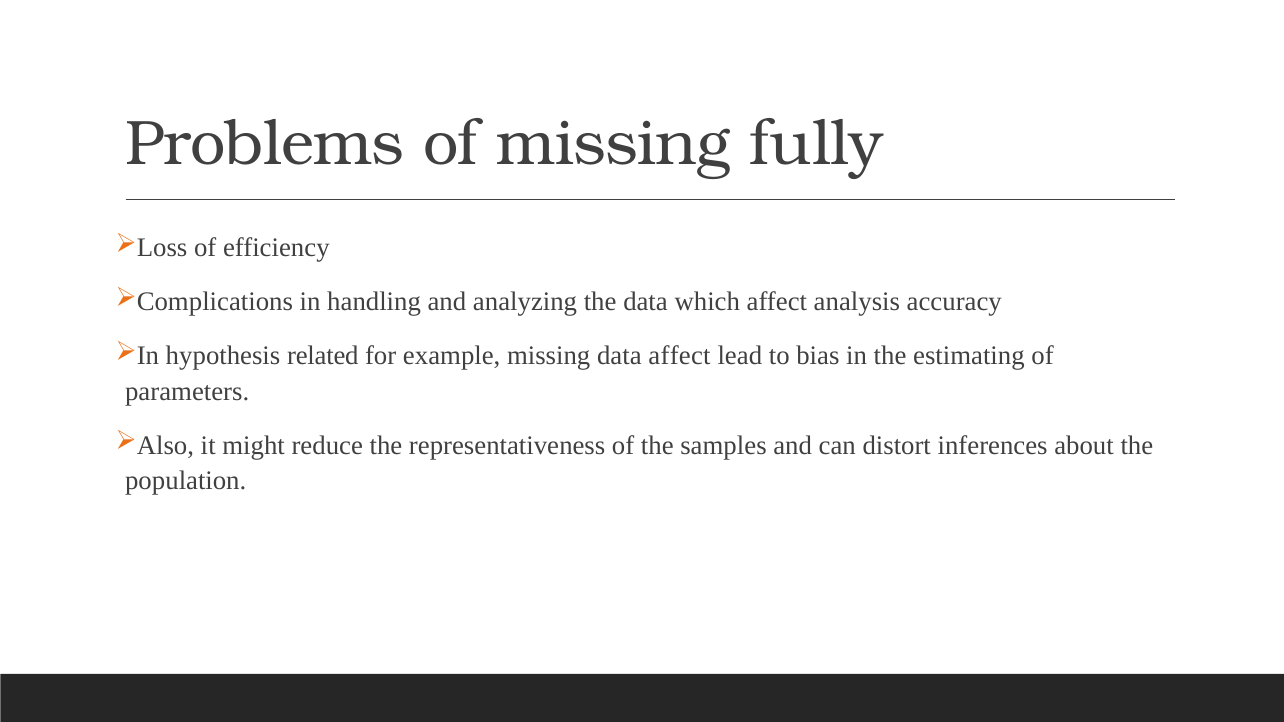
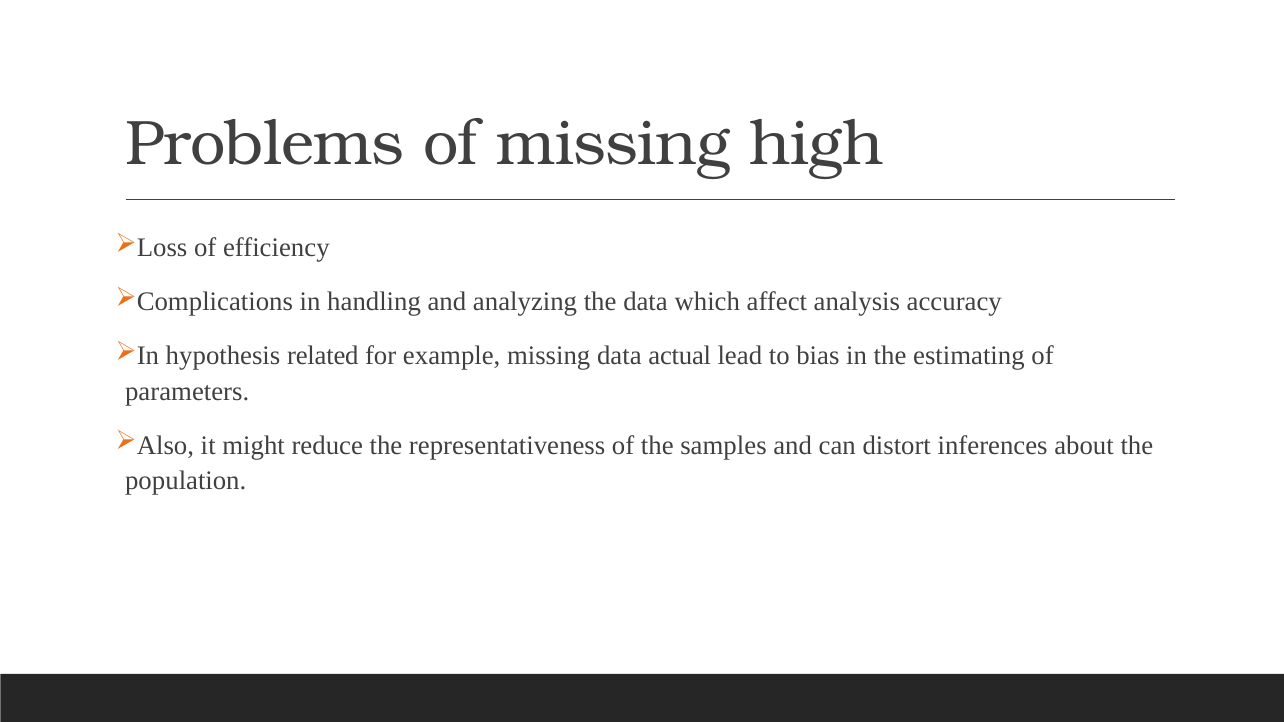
fully: fully -> high (817, 144)
data affect: affect -> actual (680, 356)
